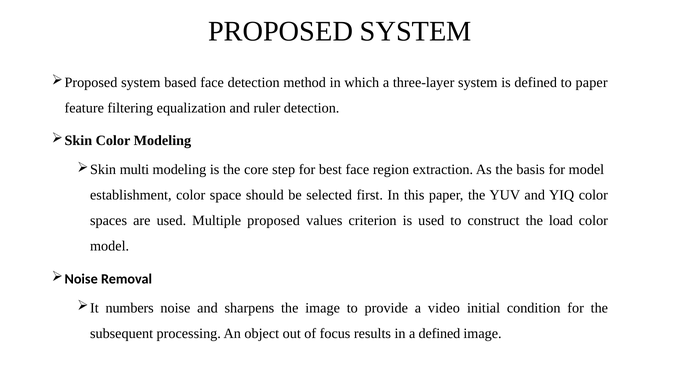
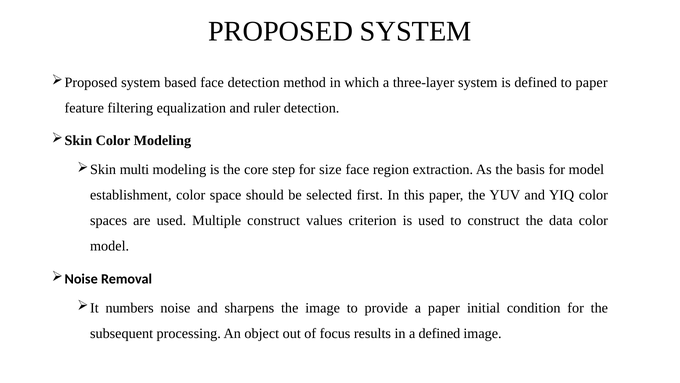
best: best -> size (330, 169)
Multiple proposed: proposed -> construct (274, 220)
load: load -> data (561, 220)
a video: video -> paper (444, 308)
